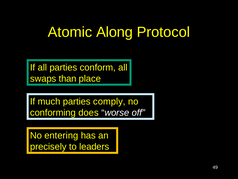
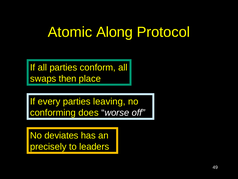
than: than -> then (68, 78)
much: much -> every (49, 101)
comply: comply -> leaving (109, 101)
entering: entering -> deviates (61, 135)
